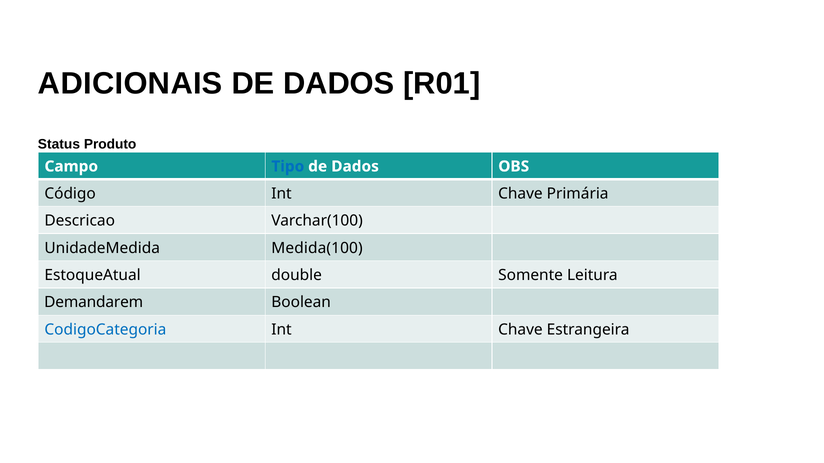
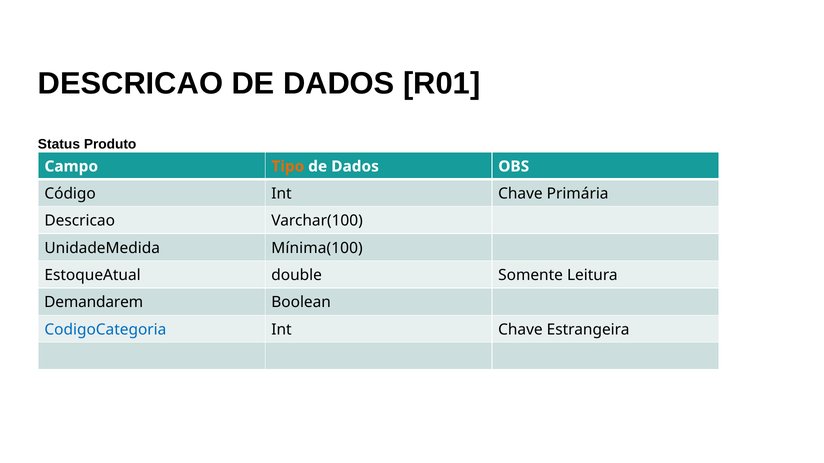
ADICIONAIS: ADICIONAIS -> DESCRICAO (130, 84)
Tipo colour: blue -> orange (288, 167)
Medida(100: Medida(100 -> Mínima(100 (317, 248)
